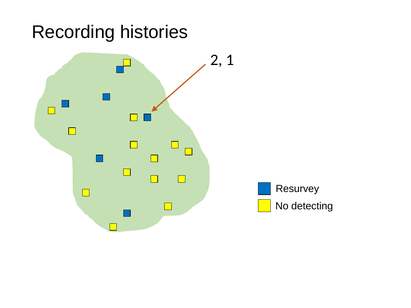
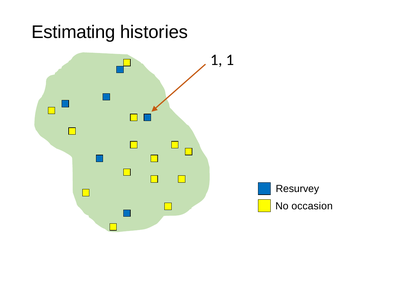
Recording: Recording -> Estimating (73, 32)
2: 2 -> 1 (216, 60)
detecting: detecting -> occasion (312, 206)
